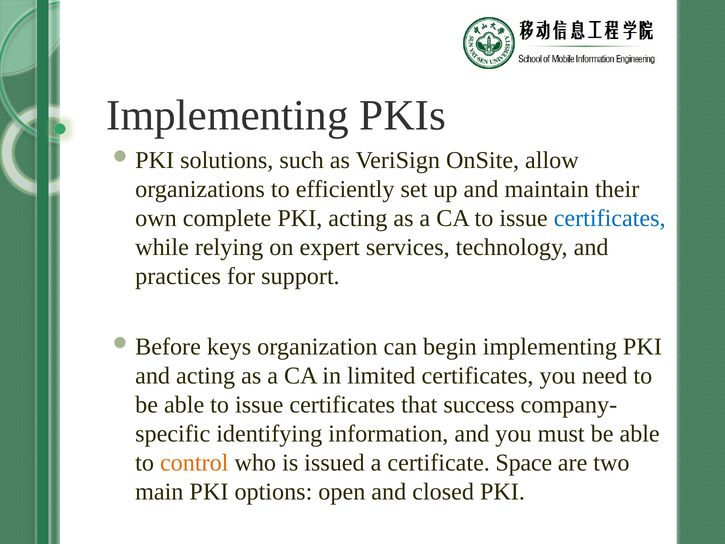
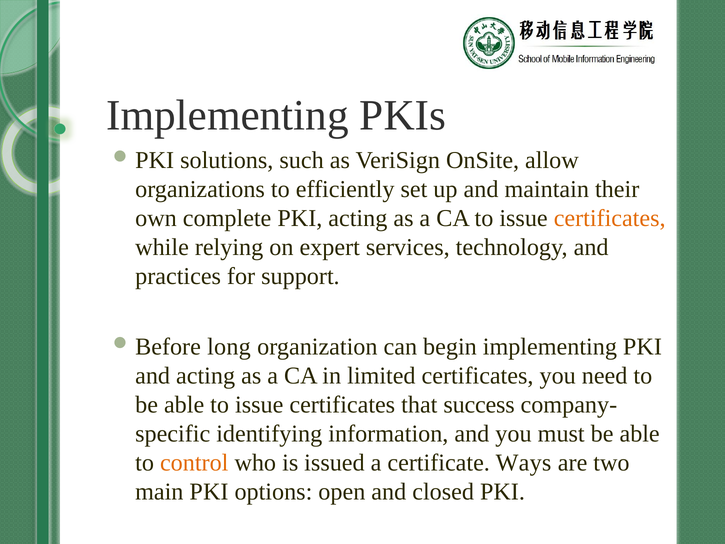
certificates colour: blue -> orange (610, 218)
keys: keys -> long (229, 346)
Space: Space -> Ways (524, 462)
